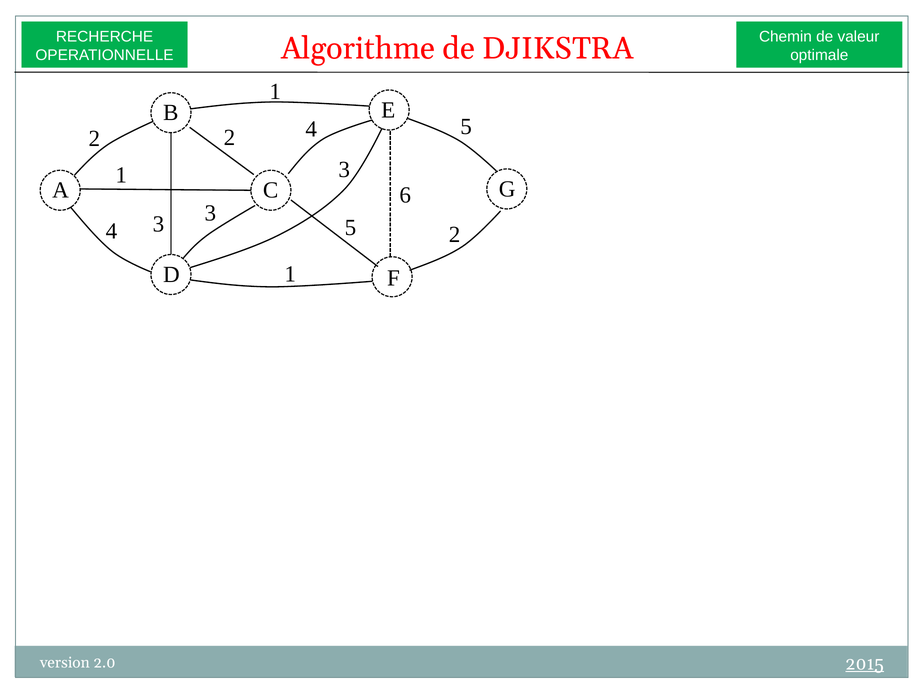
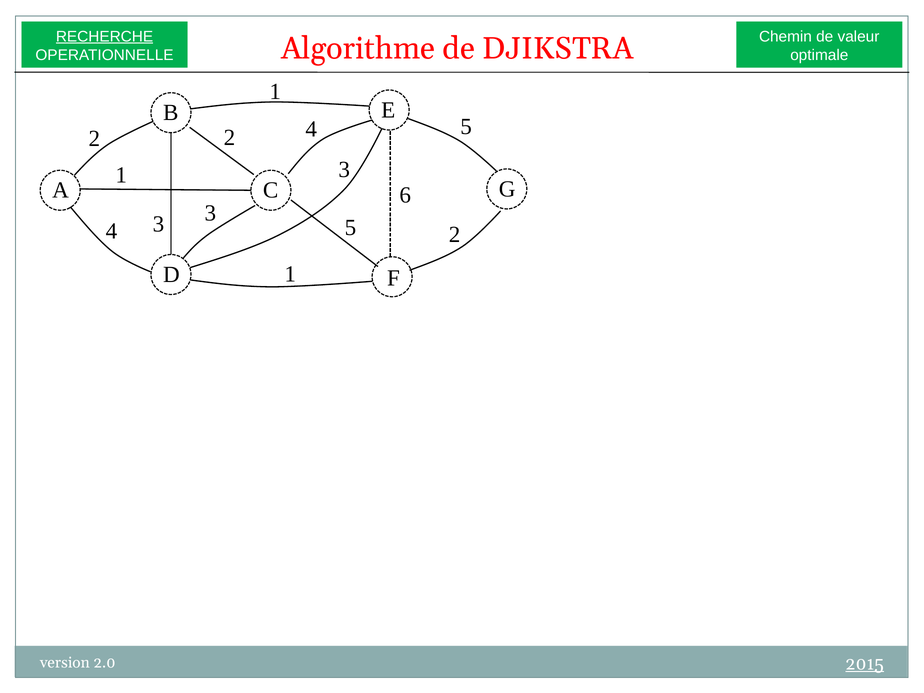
RECHERCHE underline: none -> present (105, 36)
